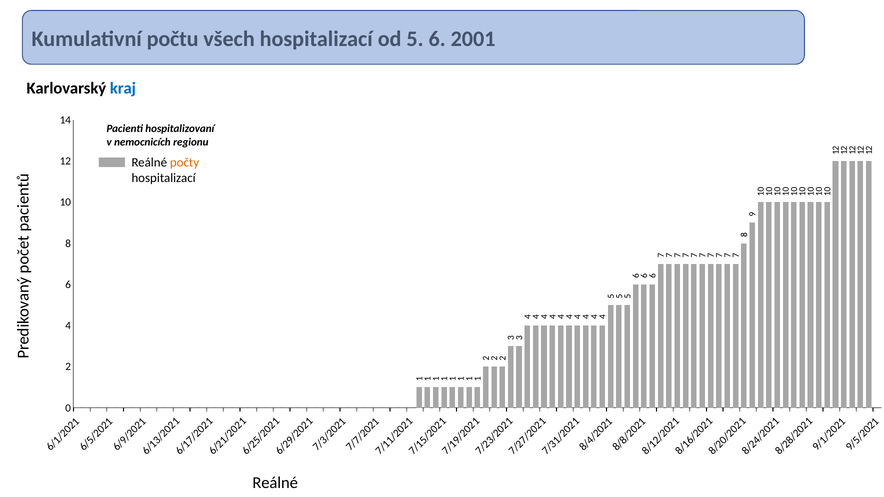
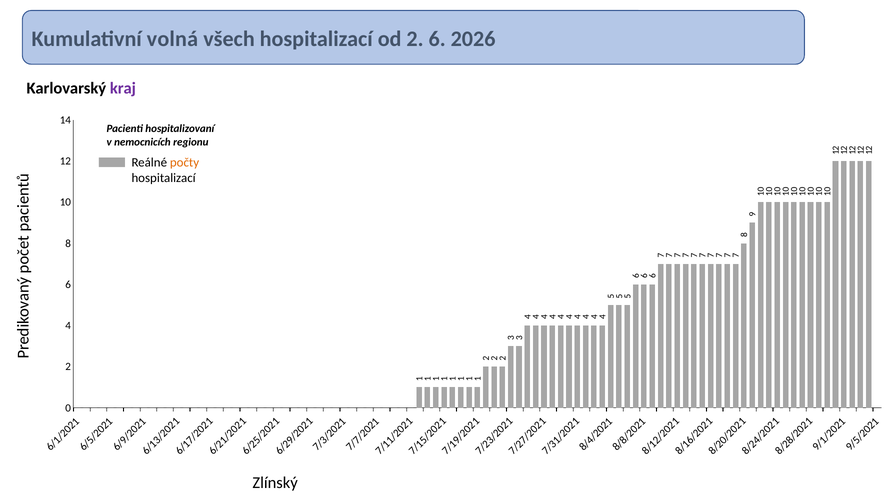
počtu: počtu -> volná (172, 39)
od 5: 5 -> 2 (415, 39)
2001: 2001 -> 2026 (473, 39)
kraj colour: blue -> purple (123, 88)
Reálné: Reálné -> Zlínský (275, 483)
